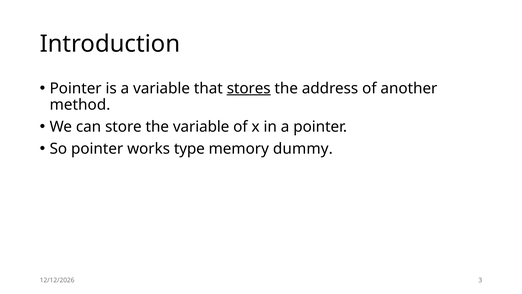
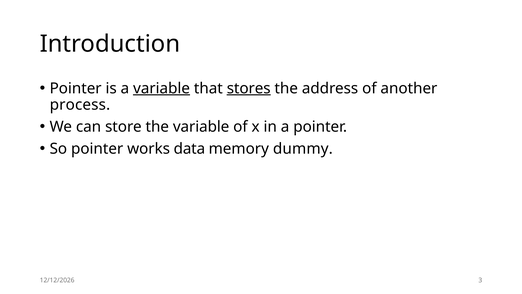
variable underline: none -> present (162, 88)
method: method -> process (80, 105)
type: type -> data (189, 148)
